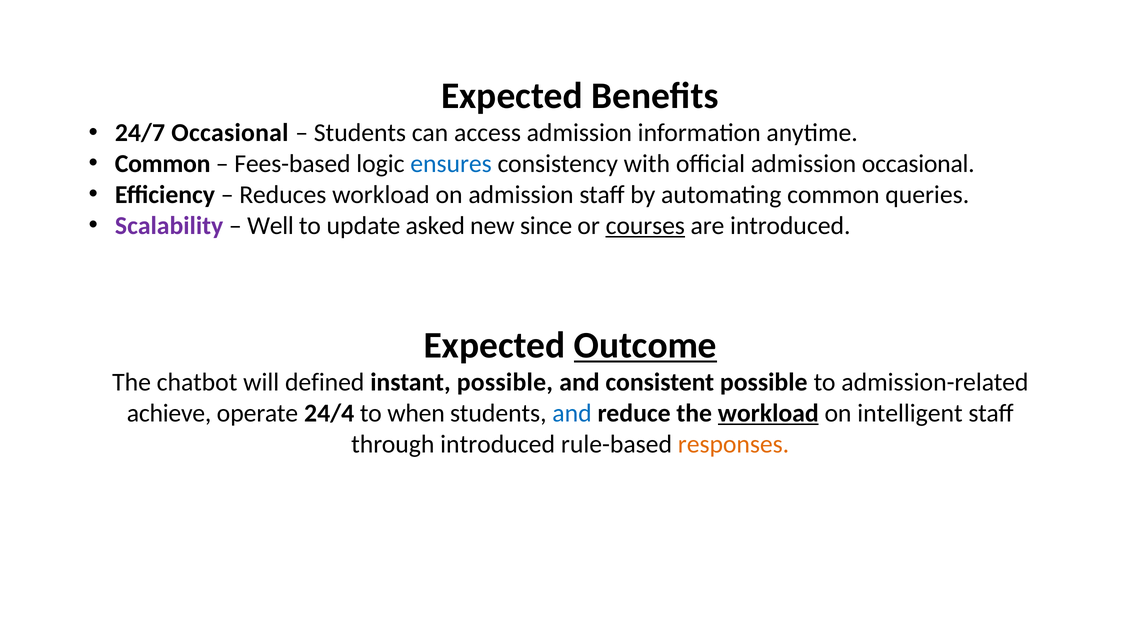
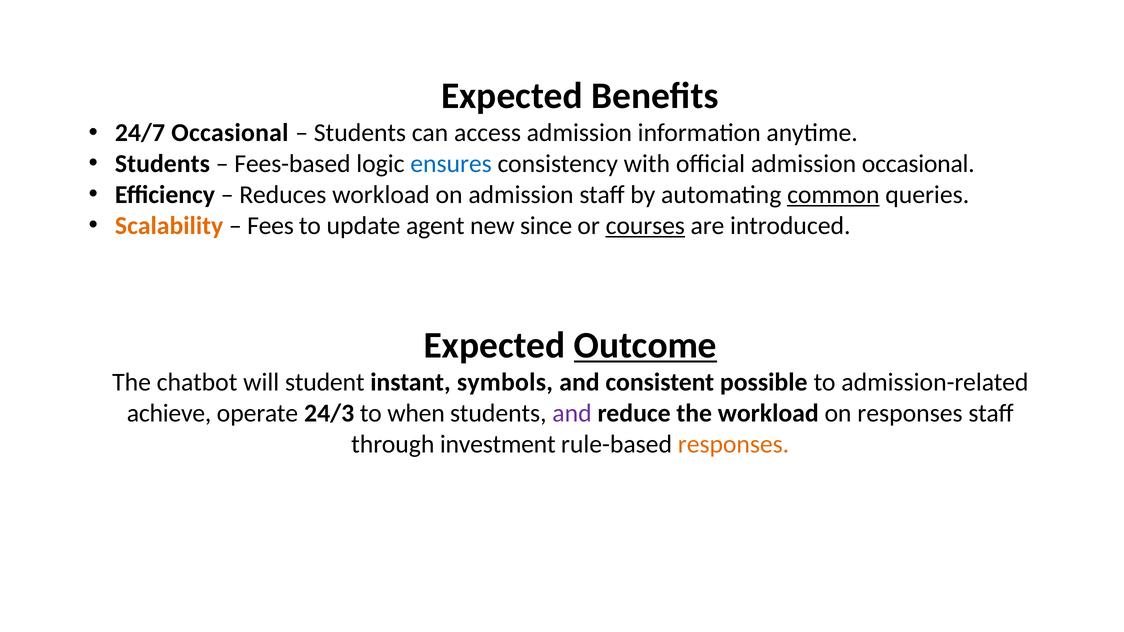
Common: Common -> Students (162, 164)
common underline: none -> present (833, 195)
Scalability colour: purple -> orange (169, 226)
Well: Well -> Fees (270, 226)
asked: asked -> agent (435, 226)
defined: defined -> student (325, 383)
instant possible: possible -> symbols (505, 383)
24/4: 24/4 -> 24/3 (329, 413)
and colour: blue -> purple (572, 413)
workload underline: present -> none (768, 413)
on intelligent: intelligent -> responses (910, 413)
through introduced: introduced -> investment (498, 444)
